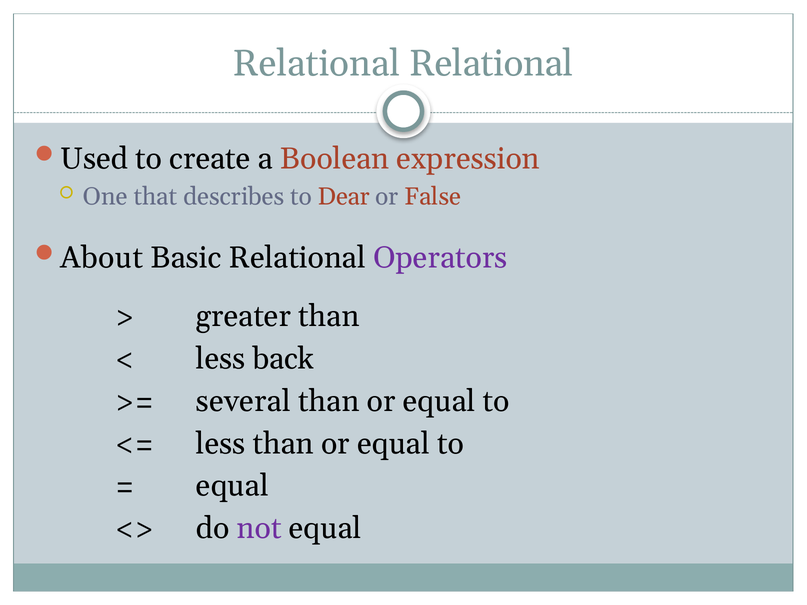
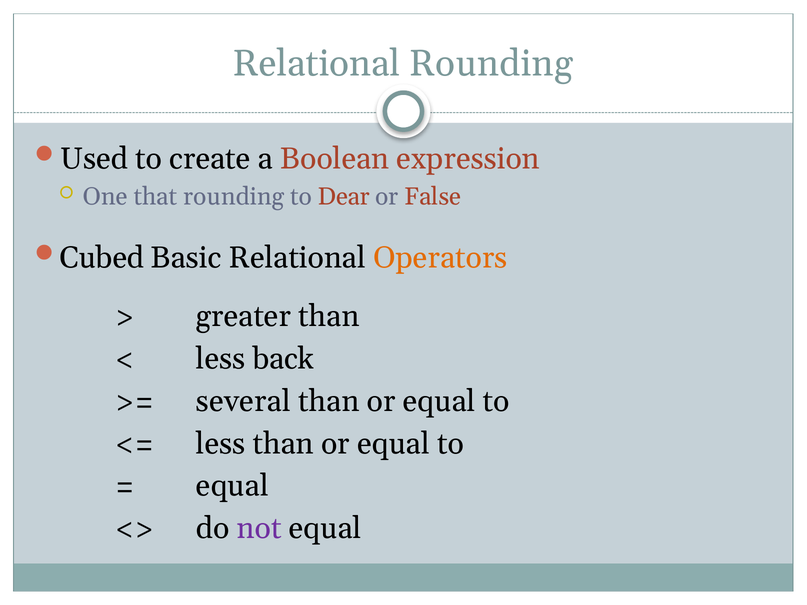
Relational Relational: Relational -> Rounding (491, 64)
that describes: describes -> rounding (234, 197)
About: About -> Cubed (102, 258)
Operators colour: purple -> orange (440, 258)
